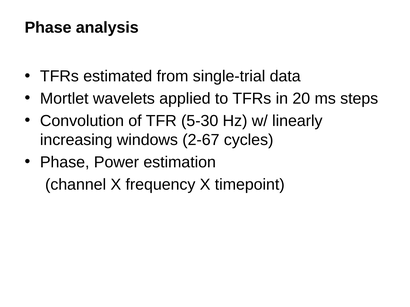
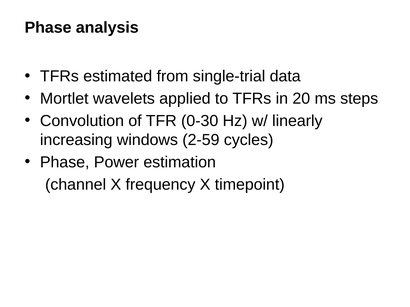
5-30: 5-30 -> 0-30 (200, 121)
2-67: 2-67 -> 2-59 (201, 140)
